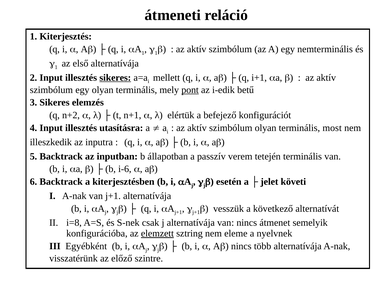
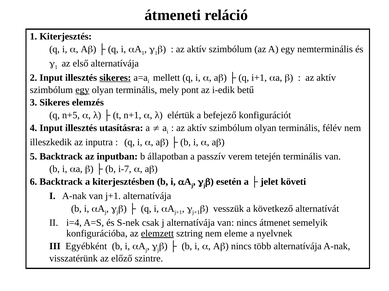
egy underline: none -> present (82, 90)
pont underline: present -> none (190, 90)
n+2: n+2 -> n+5 (71, 116)
most: most -> félév (332, 128)
i-6: i-6 -> i-7 (125, 169)
i=8: i=8 -> i=4 (74, 223)
